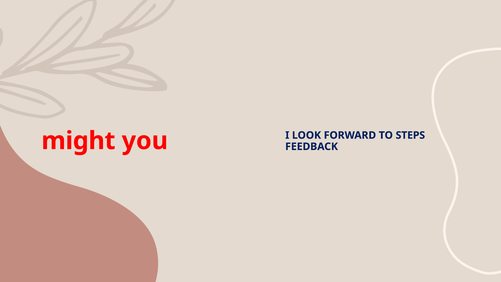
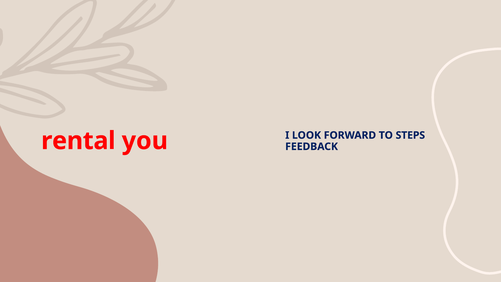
might: might -> rental (78, 141)
